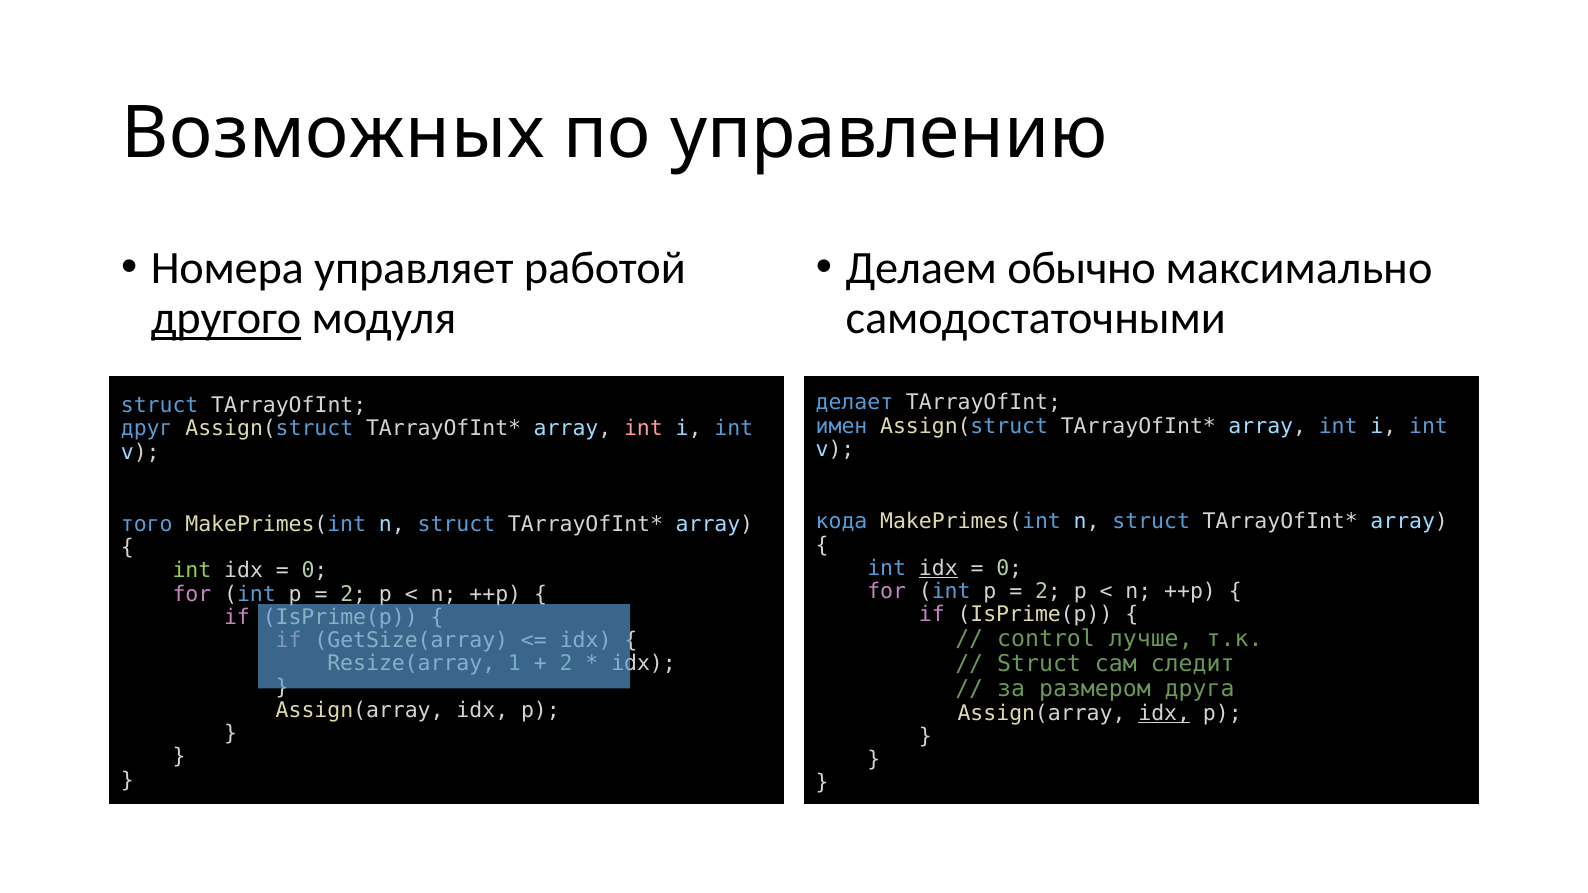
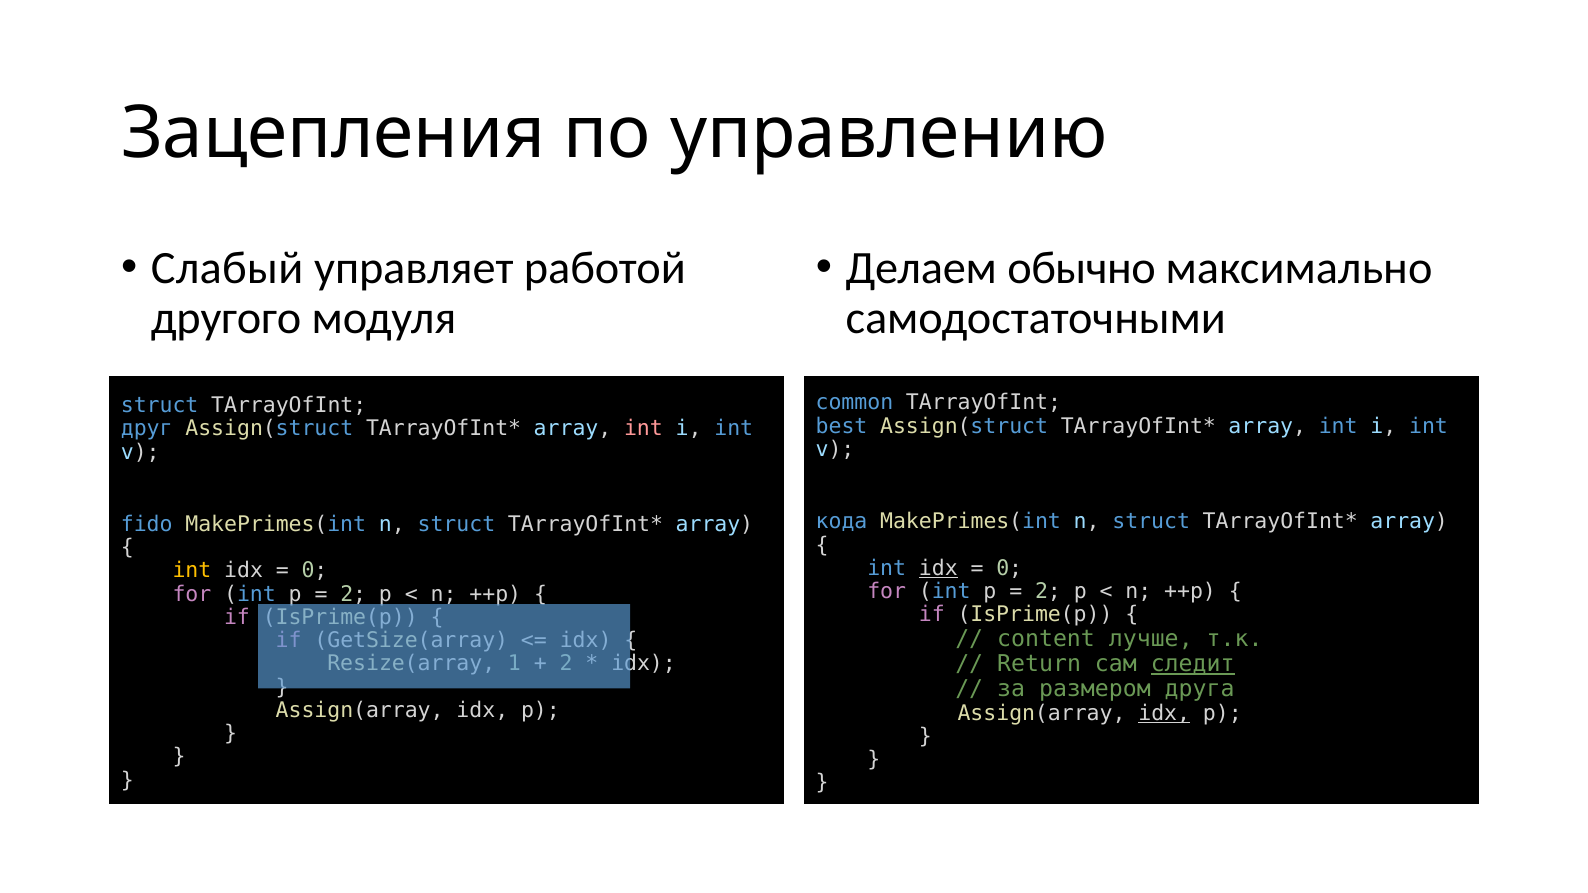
Возможных: Возможных -> Зацепления (333, 133)
Номера: Номера -> Слабый (227, 268)
другого underline: present -> none (226, 319)
делает: делает -> common (854, 403)
имен: имен -> best (842, 426)
того: того -> fido (147, 525)
int colour: light green -> yellow (192, 571)
control: control -> content (1046, 639)
Struct: Struct -> Return (1039, 664)
следит underline: none -> present (1193, 664)
